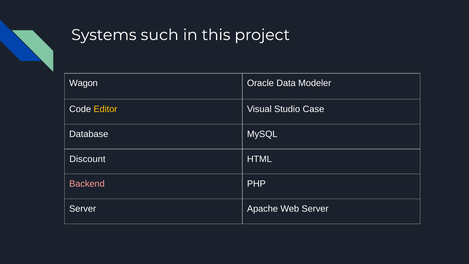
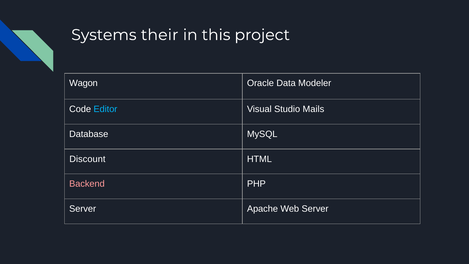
such: such -> their (160, 35)
Editor colour: yellow -> light blue (105, 109)
Case: Case -> Mails (313, 109)
